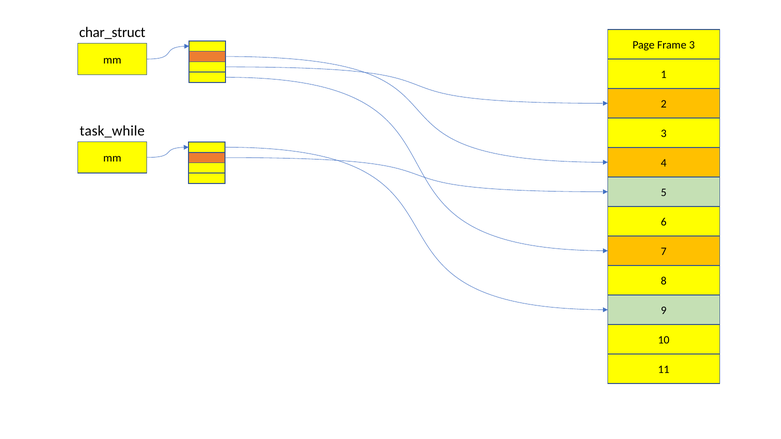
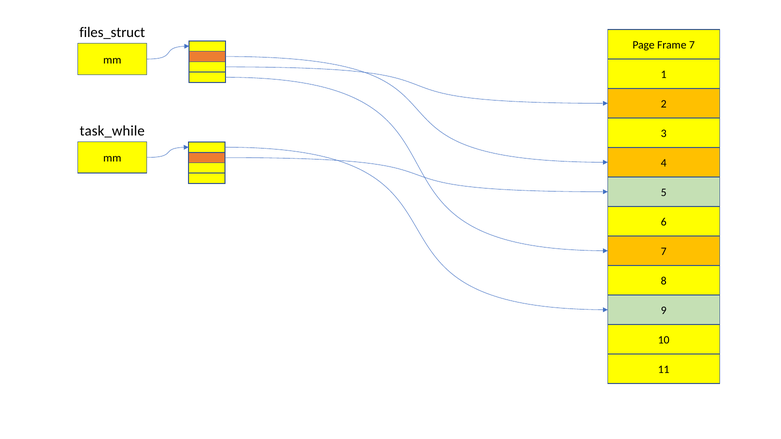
char_struct: char_struct -> files_struct (112, 32)
Frame 3: 3 -> 7 (692, 45)
